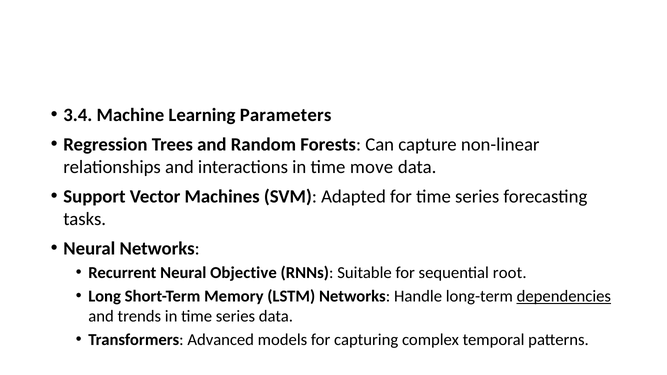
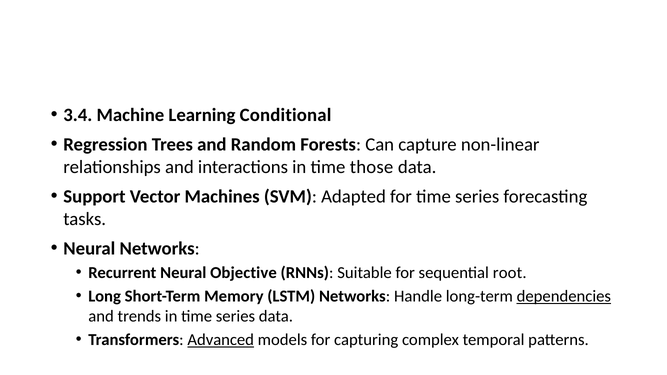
Parameters: Parameters -> Conditional (286, 115)
move: move -> those (372, 167)
Advanced underline: none -> present (221, 340)
